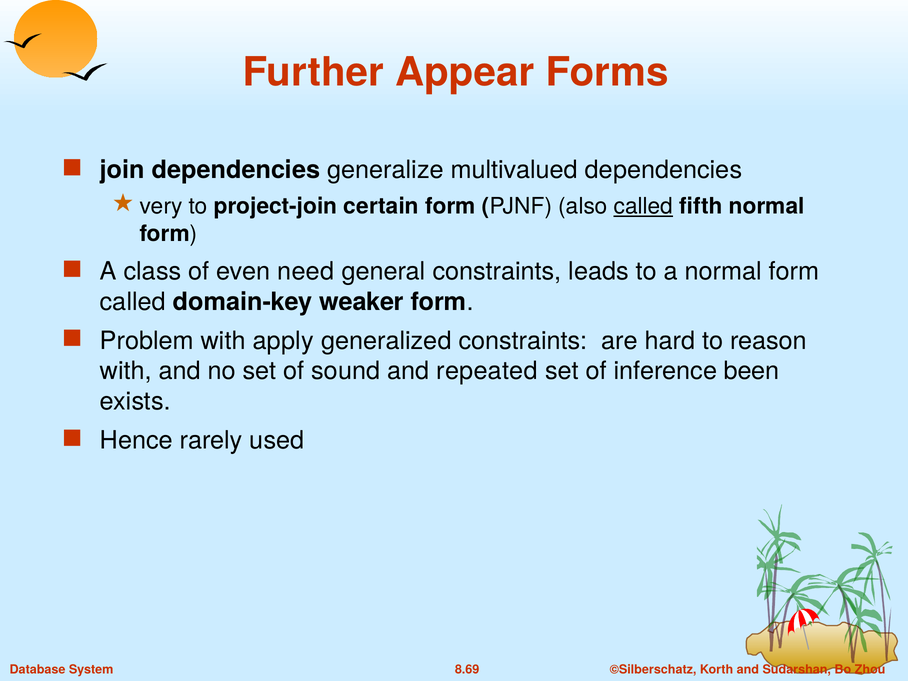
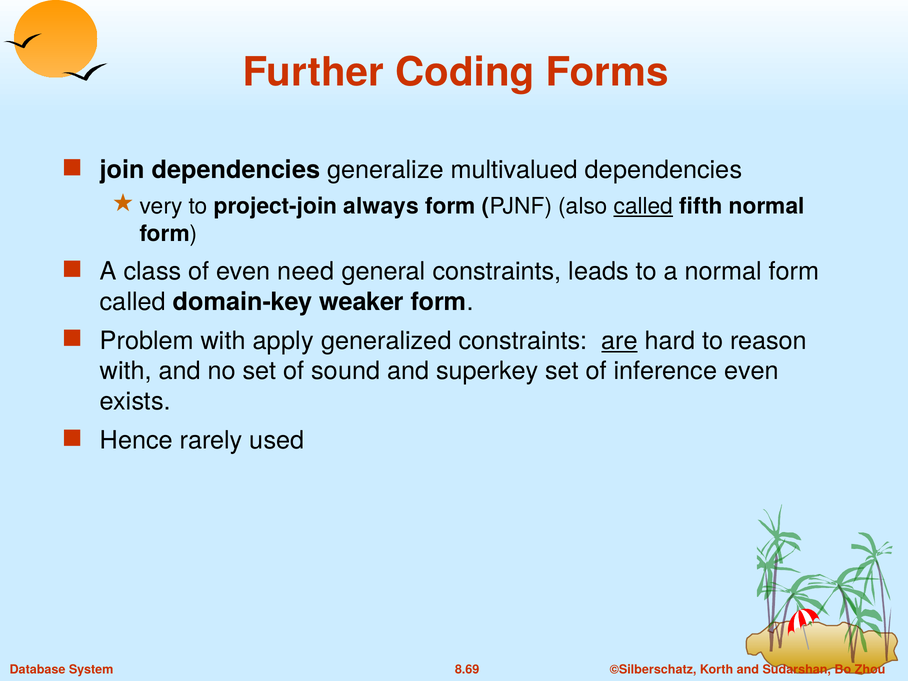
Appear: Appear -> Coding (465, 72)
certain: certain -> always (381, 206)
are underline: none -> present (620, 341)
repeated: repeated -> superkey (487, 371)
inference been: been -> even (751, 371)
